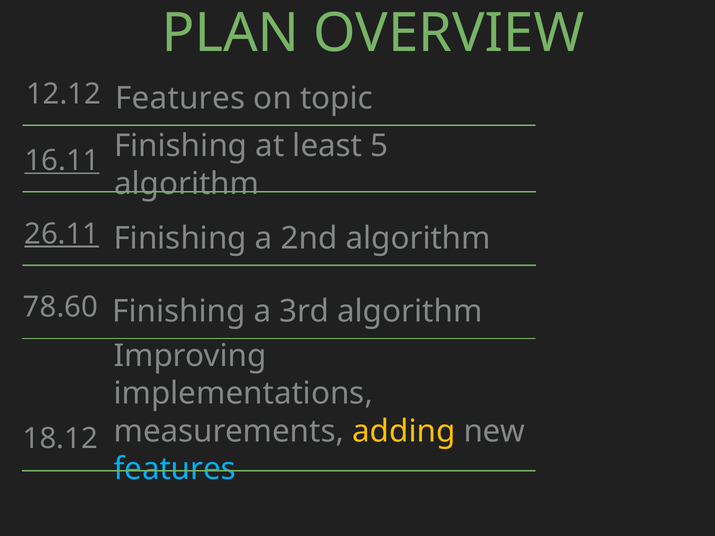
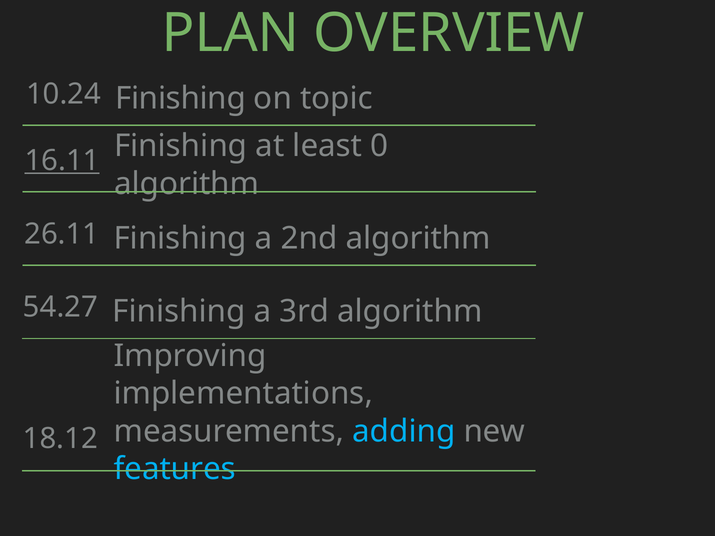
12.12: 12.12 -> 10.24 (64, 94)
Features: Features -> Finishing (181, 98)
5: 5 -> 0 (379, 146)
26.11 underline: present -> none (62, 234)
78.60: 78.60 -> 54.27 (60, 307)
adding colour: yellow -> light blue (404, 431)
